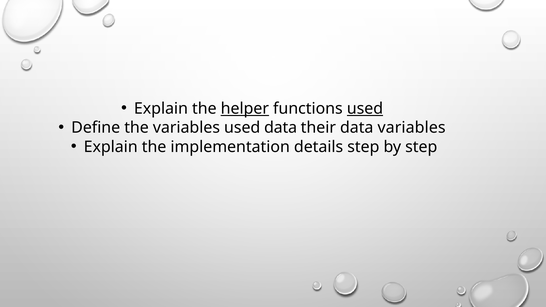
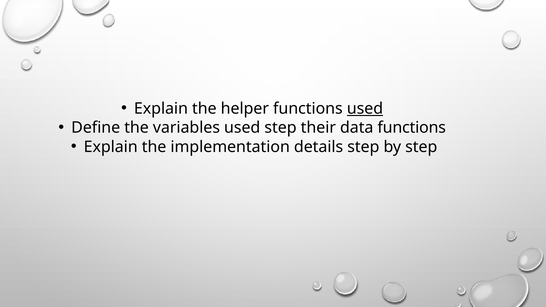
helper underline: present -> none (245, 109)
used data: data -> step (280, 128)
data variables: variables -> functions (412, 128)
